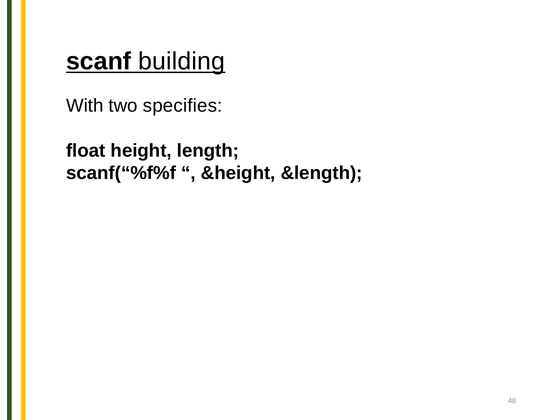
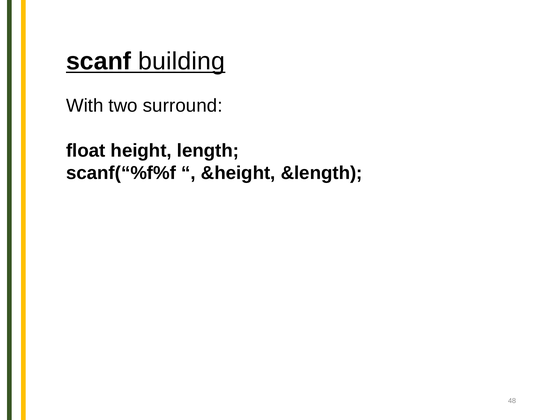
specifies: specifies -> surround (183, 106)
